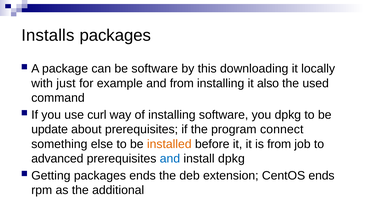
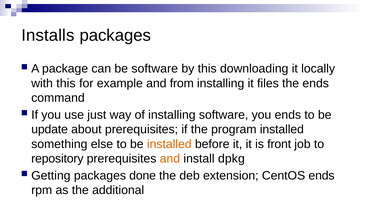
with just: just -> this (66, 83)
also: also -> files (268, 83)
the used: used -> ends (316, 83)
curl: curl -> just (97, 115)
you dpkg: dpkg -> ends (288, 115)
program connect: connect -> installed (282, 130)
is from: from -> front (279, 144)
advanced: advanced -> repository (57, 159)
and colour: blue -> orange (170, 159)
packages ends: ends -> done (143, 176)
